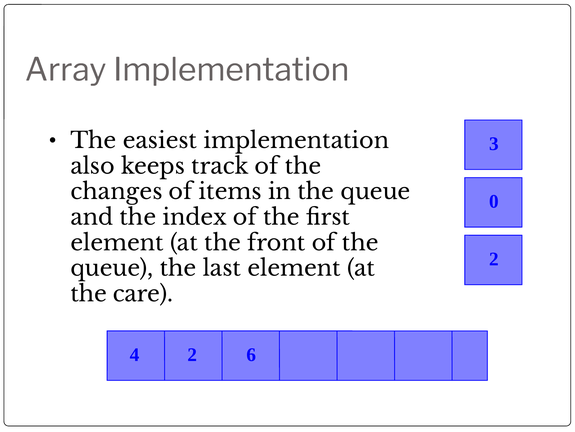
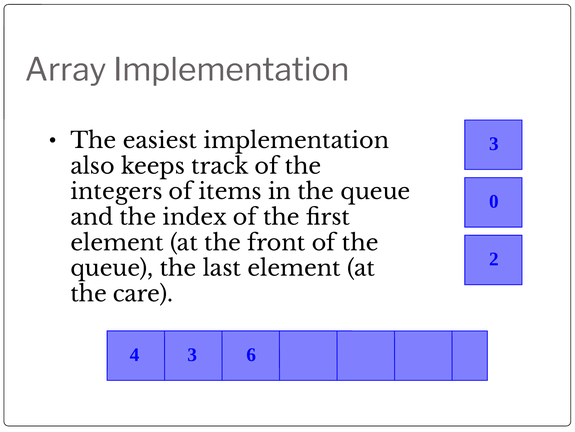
changes: changes -> integers (116, 192)
4 2: 2 -> 3 (192, 354)
